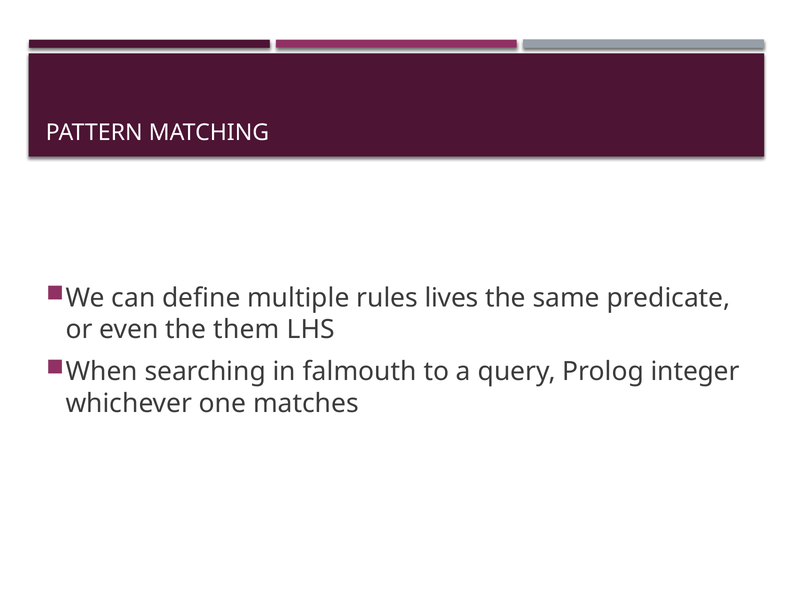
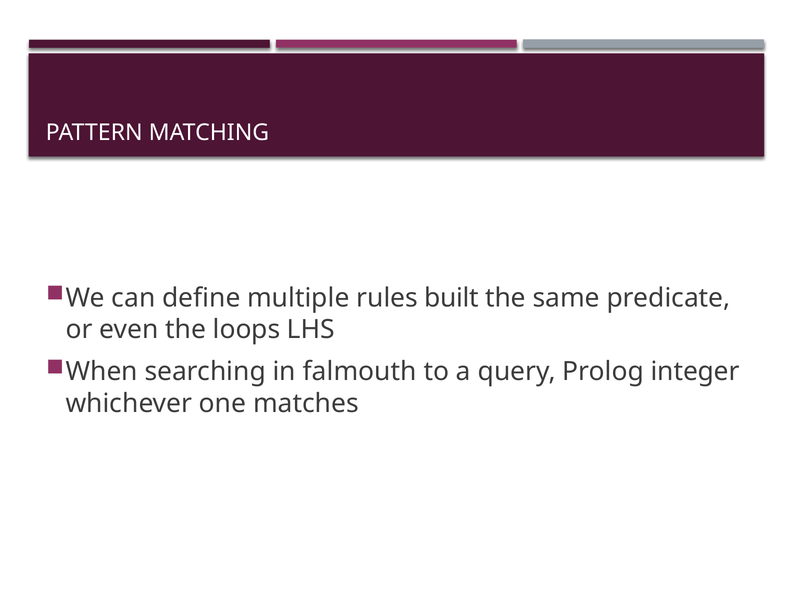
lives: lives -> built (452, 298)
them: them -> loops (247, 329)
